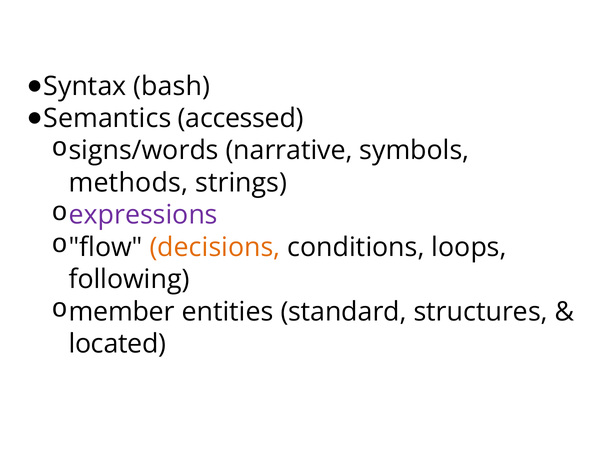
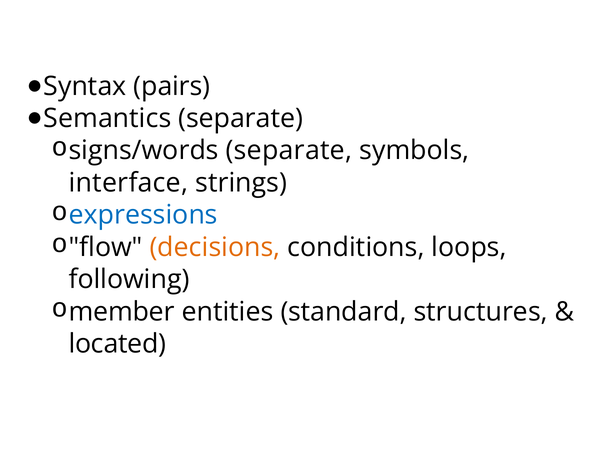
bash: bash -> pairs (172, 86)
Semantics accessed: accessed -> separate (241, 118)
signs/words narrative: narrative -> separate (289, 150)
methods: methods -> interface (128, 183)
expressions colour: purple -> blue (143, 215)
